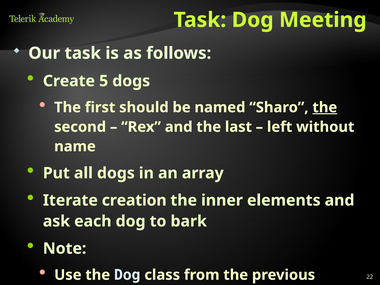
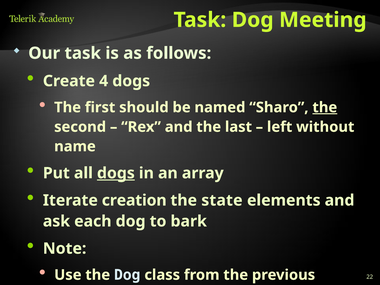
5: 5 -> 4 (104, 81)
dogs underline: none -> present (116, 173)
inner: inner -> state (222, 200)
